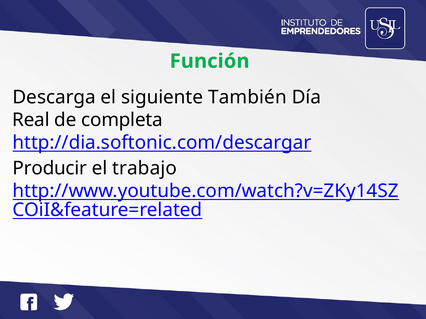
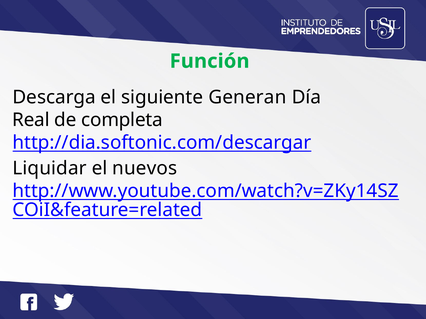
También: También -> Generan (247, 97)
Producir: Producir -> Liquidar (50, 169)
trabajo: trabajo -> nuevos (145, 169)
